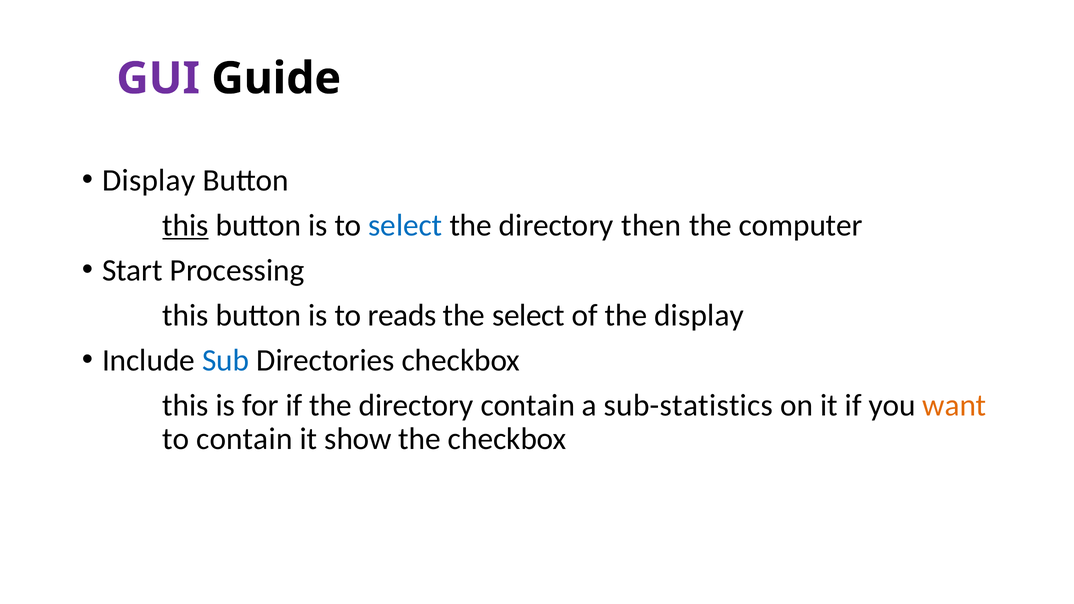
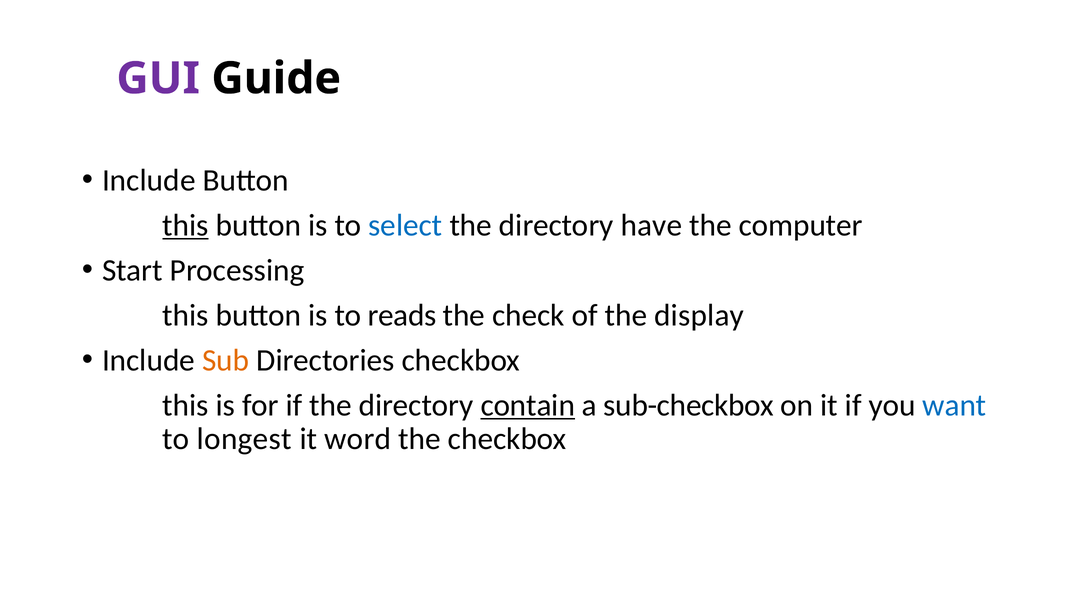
Display: Display -> Include (149, 180)
then: then -> have (651, 225)
the select: select -> check (528, 315)
Sub colour: blue -> orange (226, 360)
contain underline: none -> present (528, 405)
sub-statistics: sub-statistics -> sub-checkbox (689, 405)
want colour: orange -> blue (954, 405)
to contain: contain -> longest (244, 439)
show: show -> word (358, 439)
